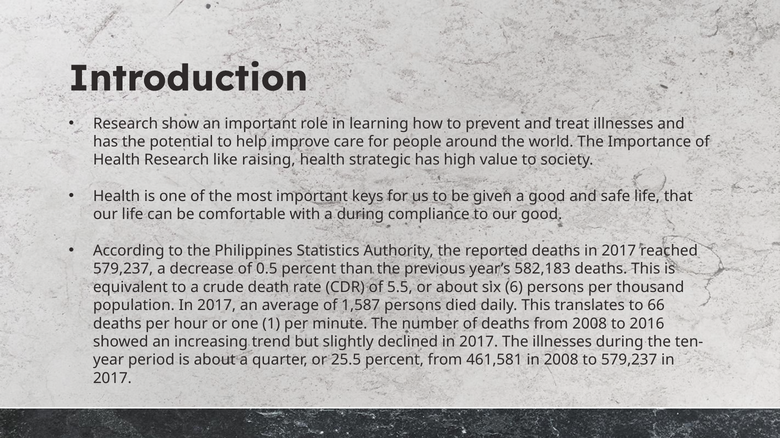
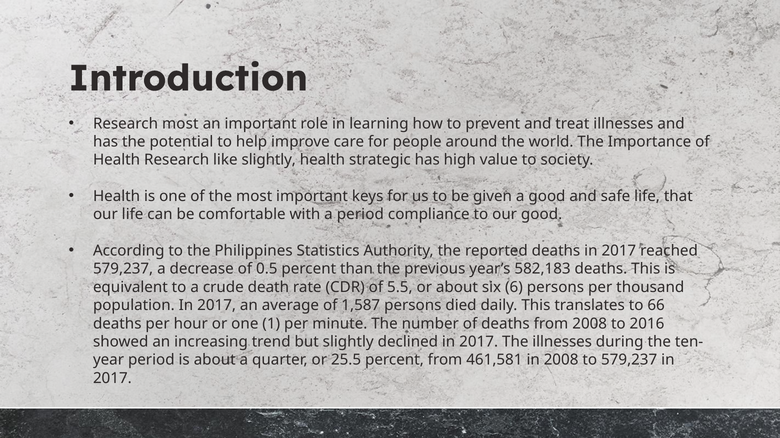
Research show: show -> most (180, 124)
like raising: raising -> slightly (269, 160)
a during: during -> period (360, 215)
